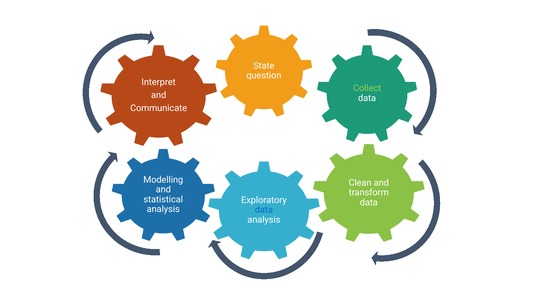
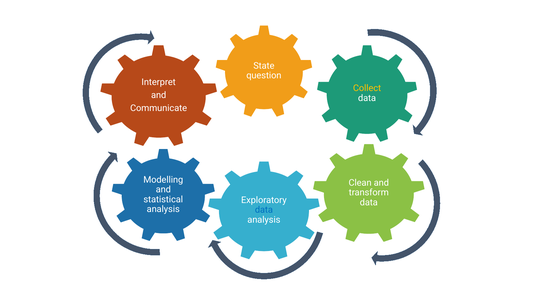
Collect colour: light green -> yellow (367, 88)
